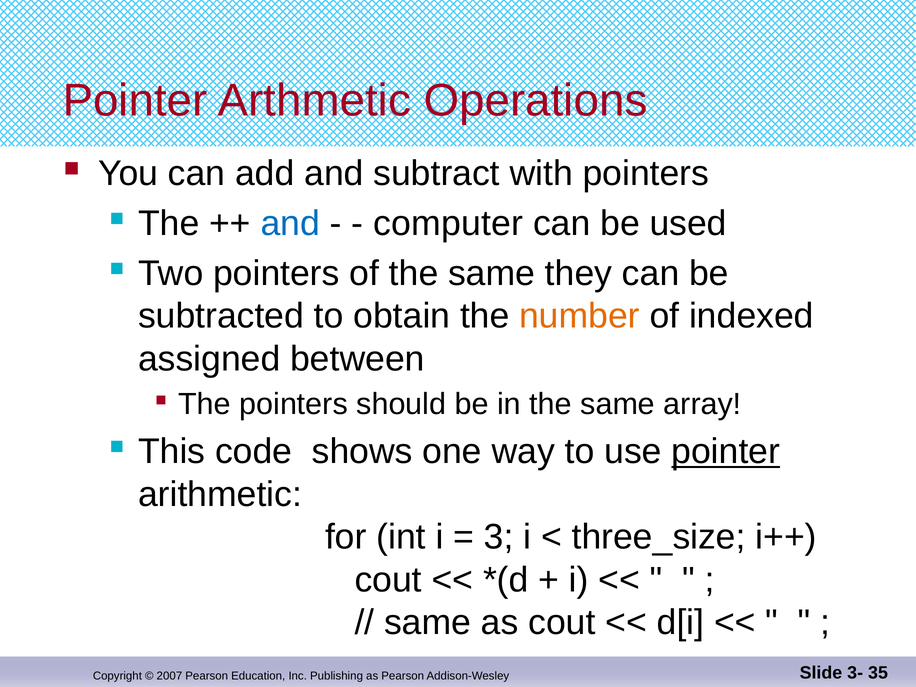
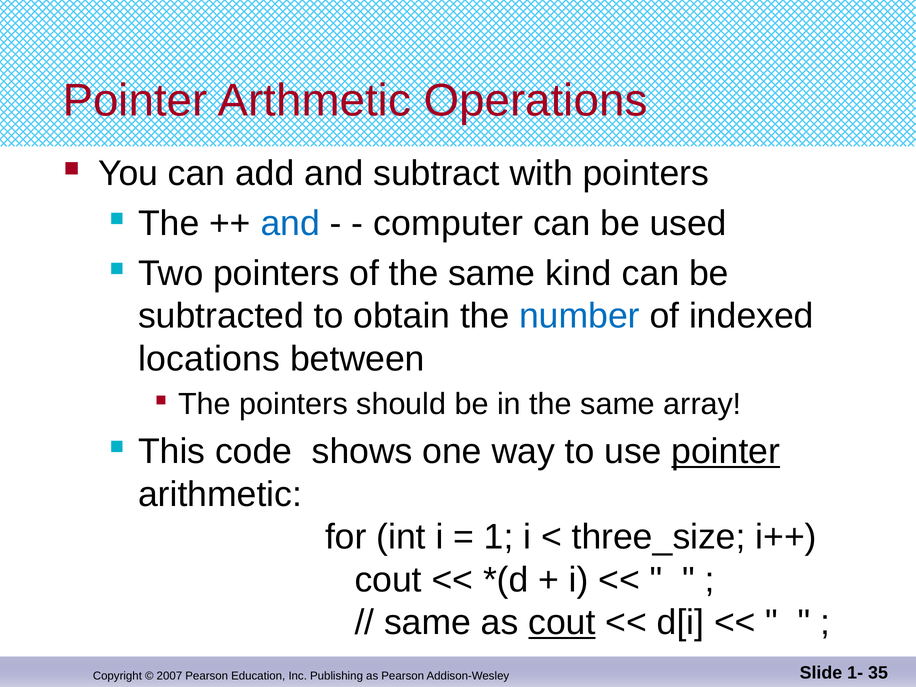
they: they -> kind (578, 273)
number colour: orange -> blue (580, 316)
assigned: assigned -> locations (209, 359)
3: 3 -> 1 (499, 537)
cout underline: none -> present (562, 623)
3-: 3- -> 1- (855, 673)
